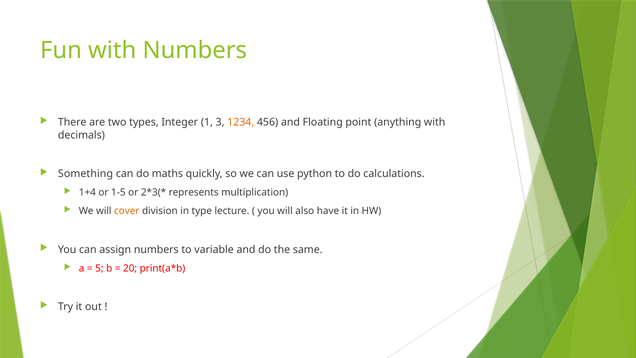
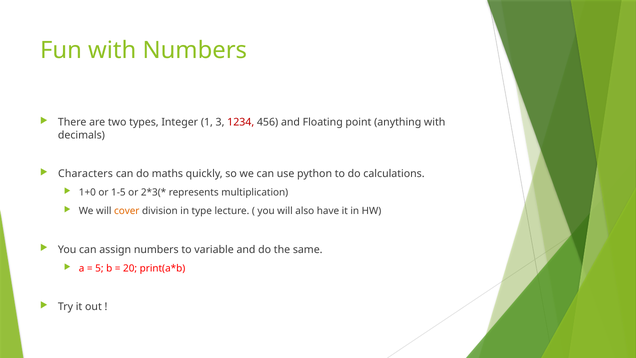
1234 colour: orange -> red (241, 122)
Something: Something -> Characters (86, 174)
1+4: 1+4 -> 1+0 (87, 192)
